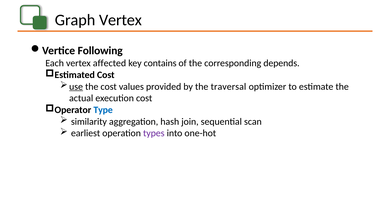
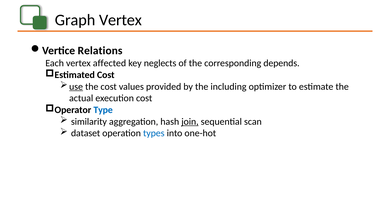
Following: Following -> Relations (100, 51)
contains: contains -> neglects (160, 63)
traversal: traversal -> including (229, 87)
join underline: none -> present (190, 122)
earliest: earliest -> dataset (86, 134)
types colour: purple -> blue (154, 134)
